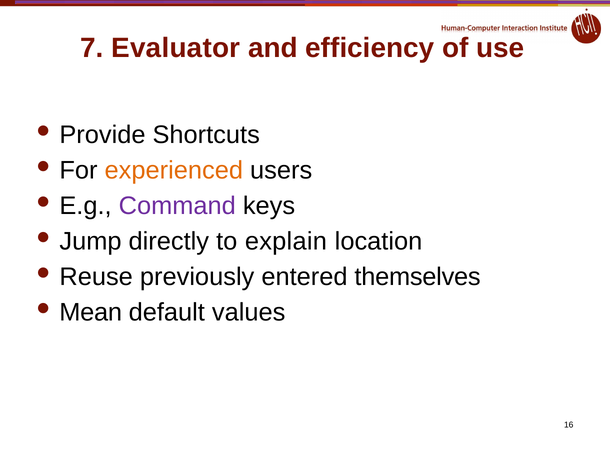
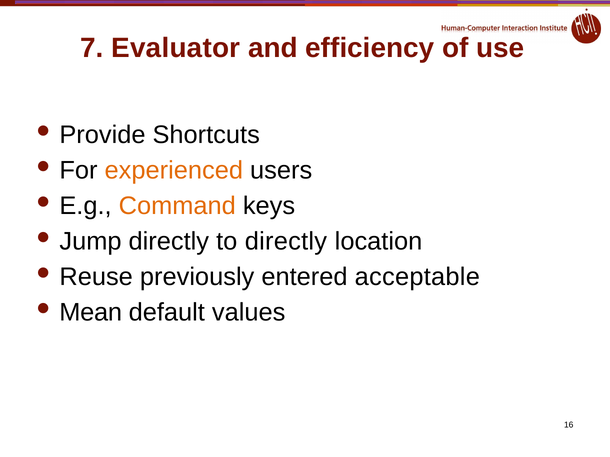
Command colour: purple -> orange (177, 206)
to explain: explain -> directly (286, 242)
themselves: themselves -> acceptable (417, 277)
